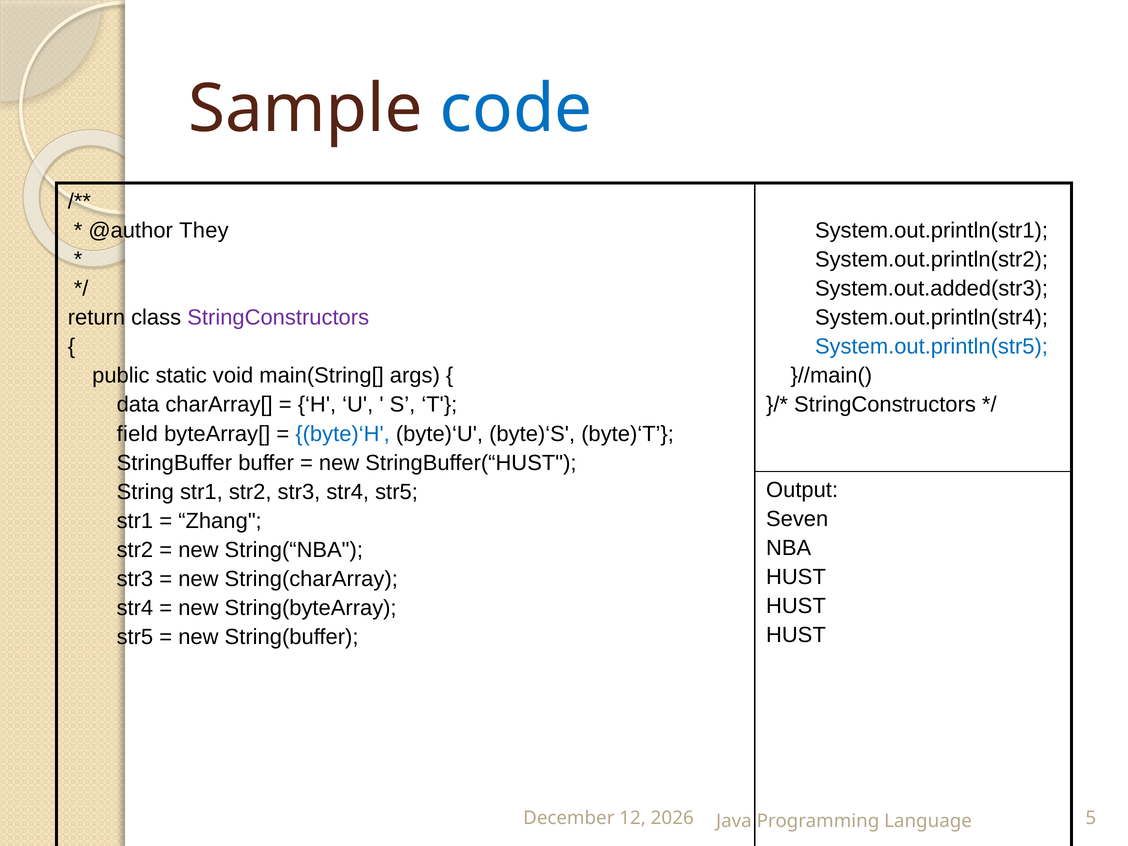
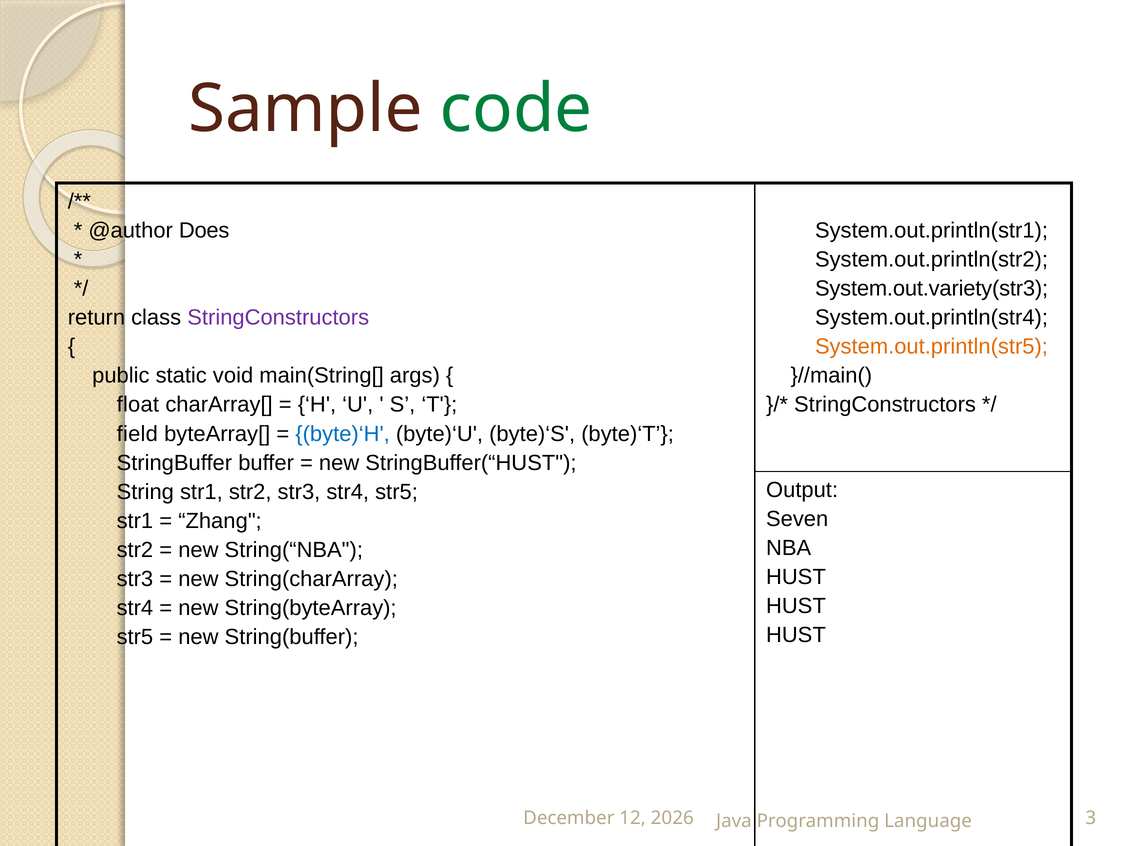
code colour: blue -> green (516, 109)
They: They -> Does (204, 230)
System.out.added(str3: System.out.added(str3 -> System.out.variety(str3 (932, 289)
System.out.println(str5 colour: blue -> orange (931, 347)
data: data -> float (138, 405)
5: 5 -> 3 (1091, 818)
